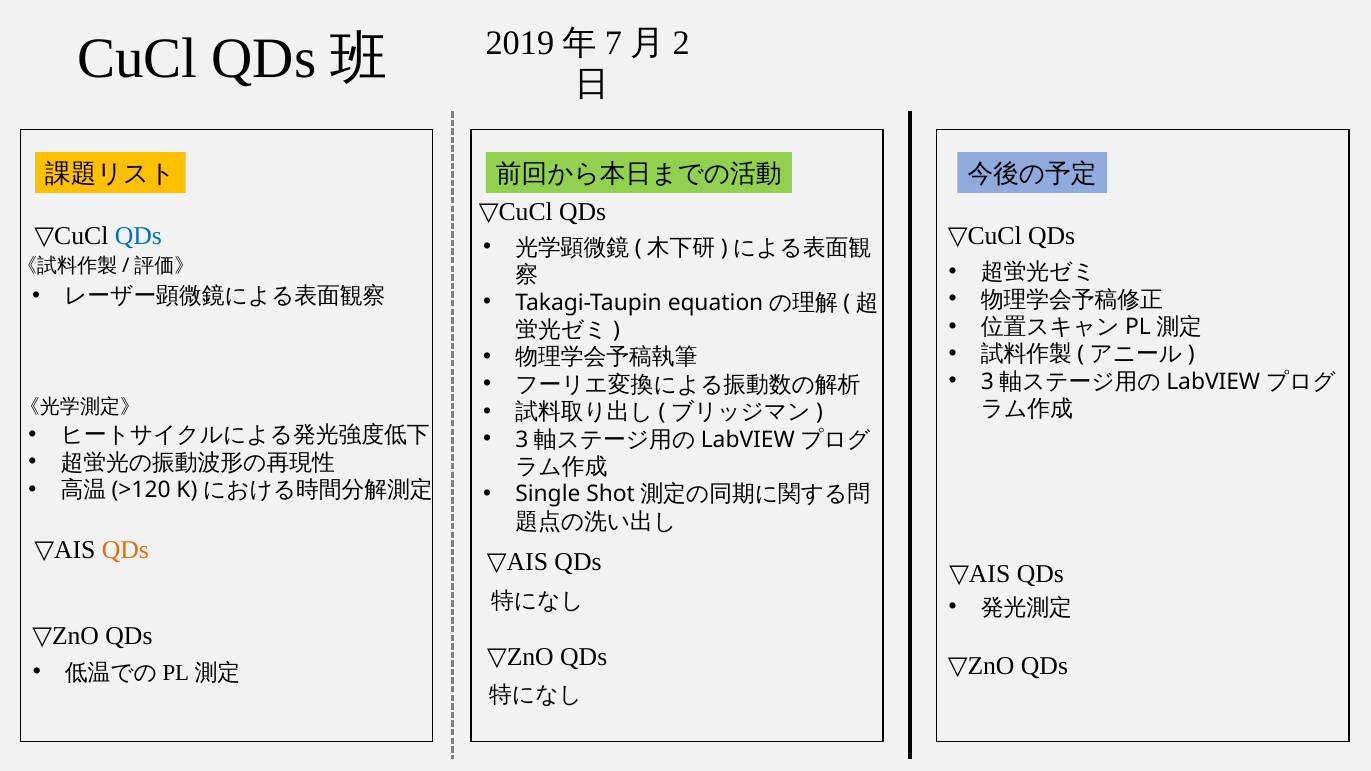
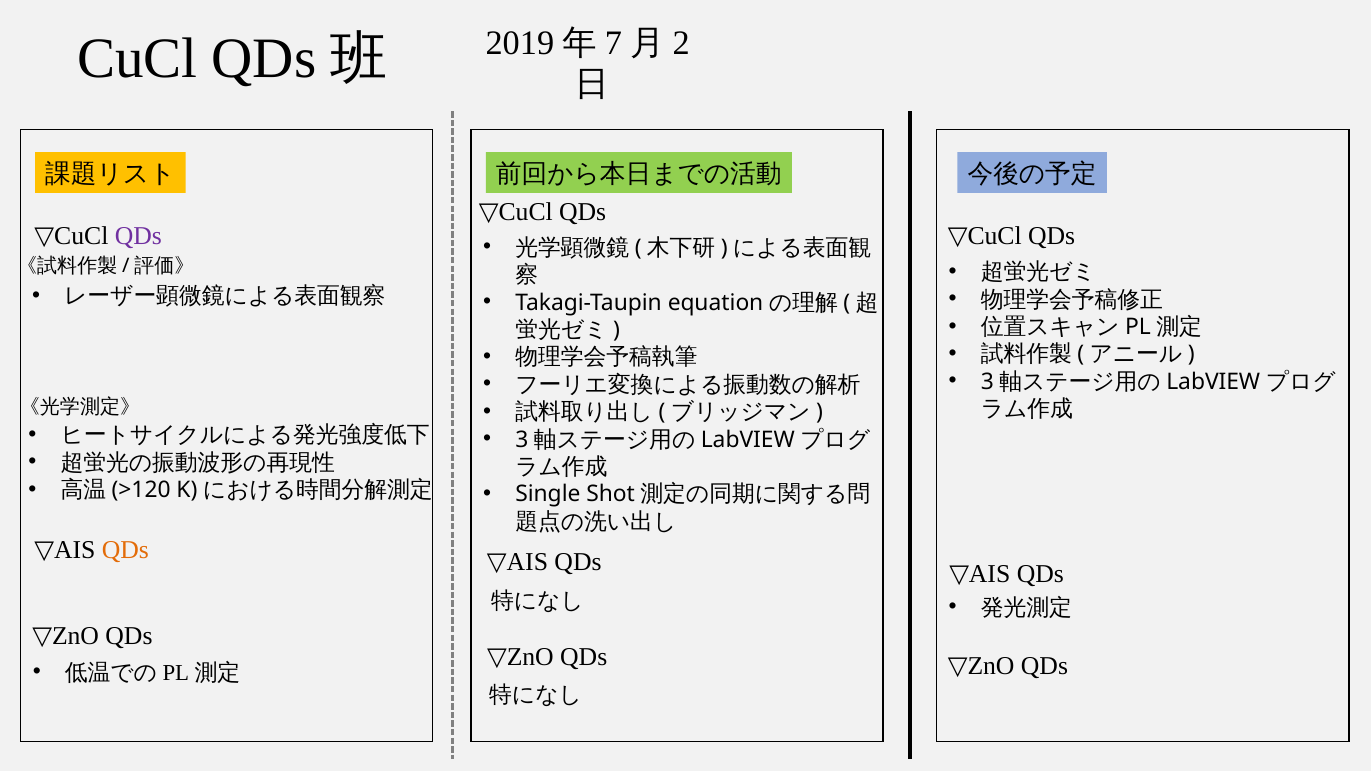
QDs colour: blue -> purple (138, 236)
